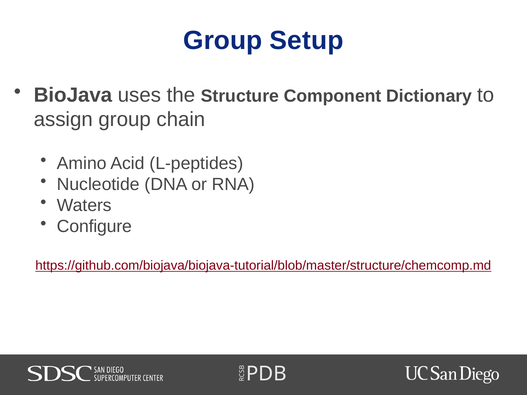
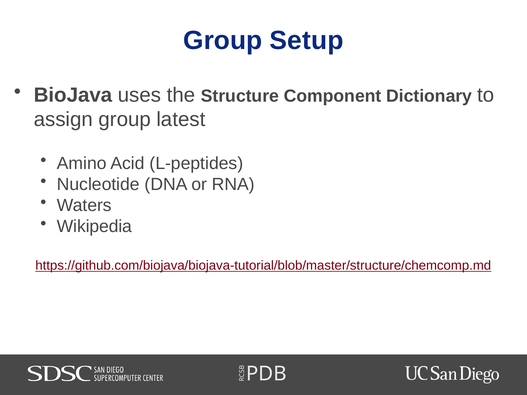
chain: chain -> latest (181, 120)
Configure: Configure -> Wikipedia (94, 227)
